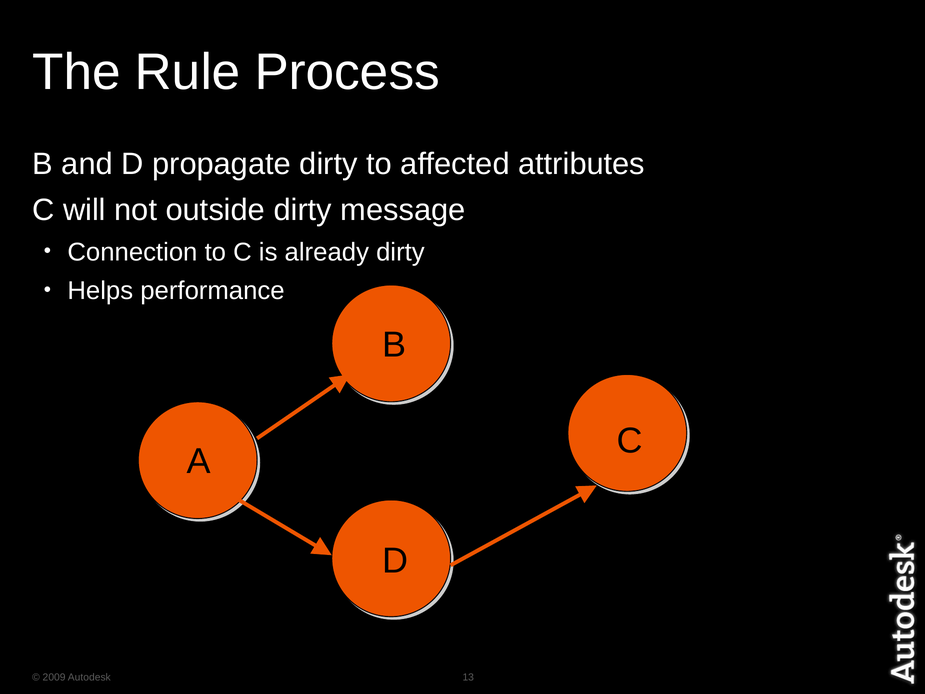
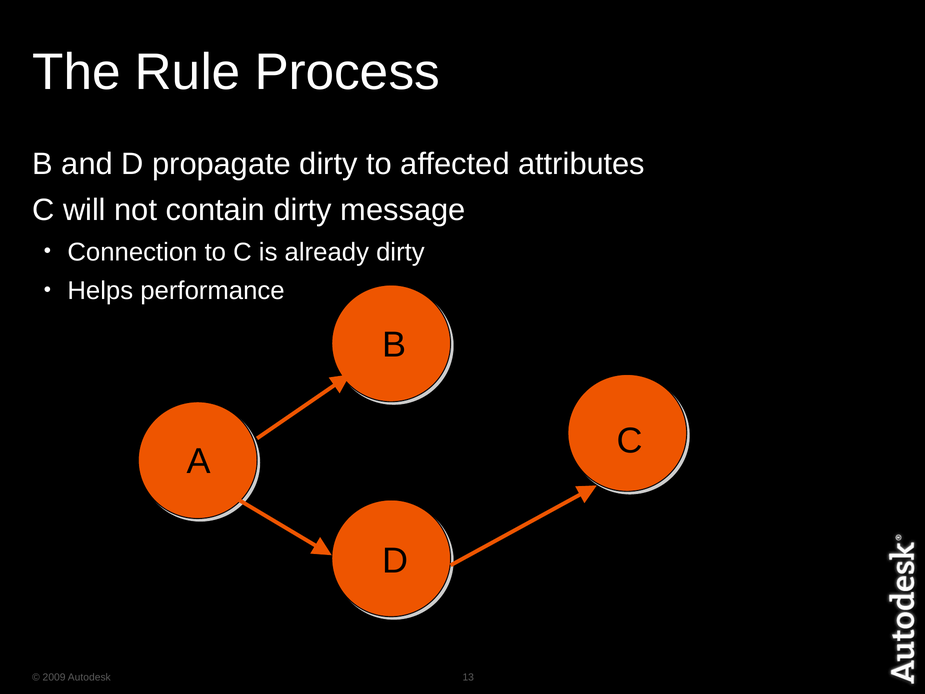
outside: outside -> contain (215, 210)
